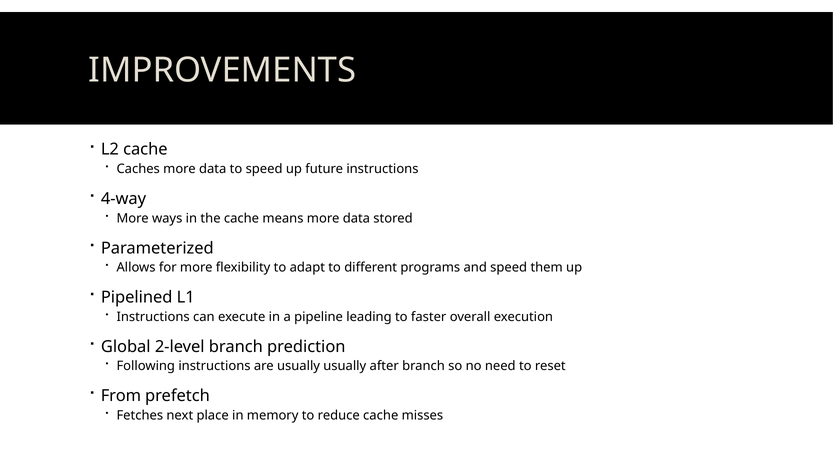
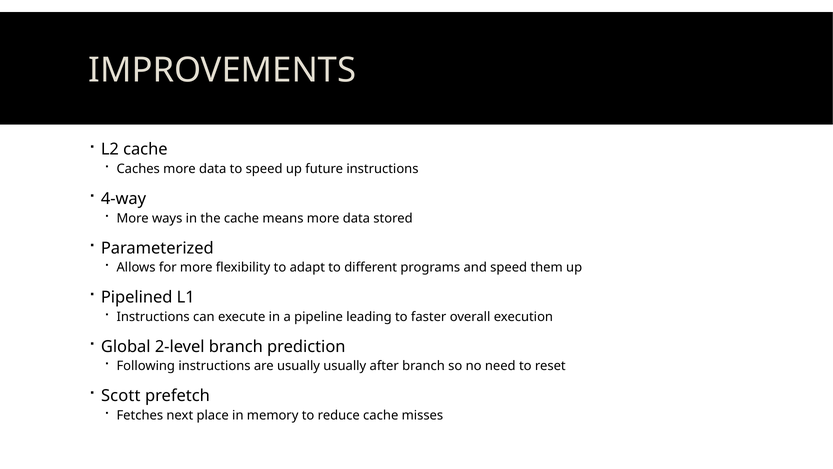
From: From -> Scott (121, 396)
